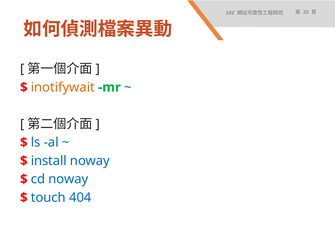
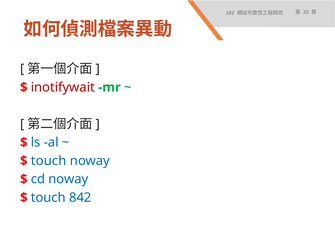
inotifywait colour: orange -> red (63, 87)
install: install -> touch (49, 161)
404: 404 -> 842 (80, 198)
